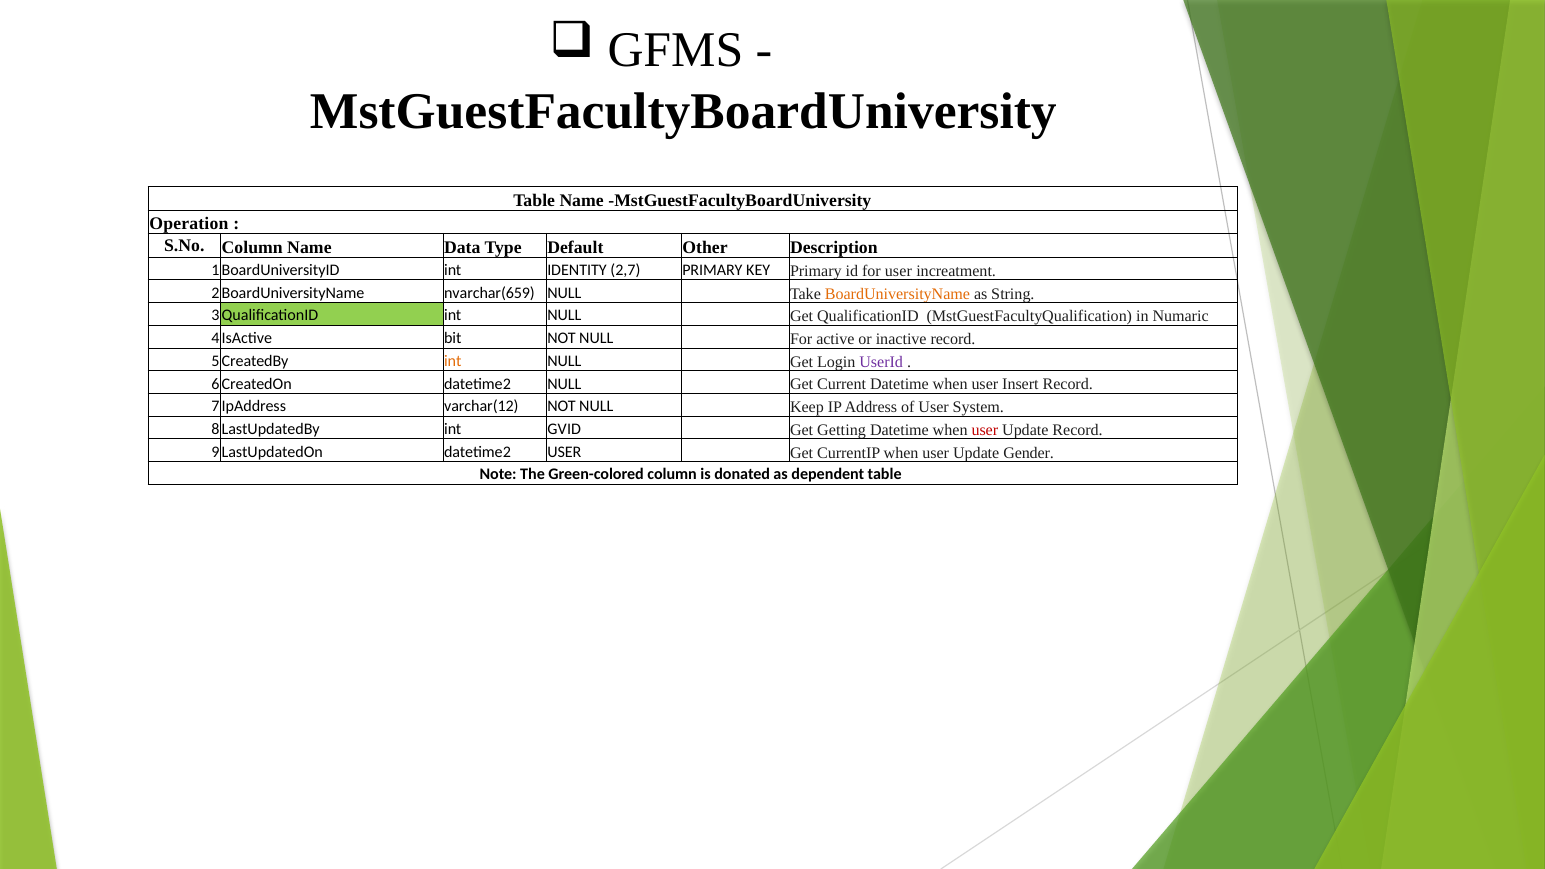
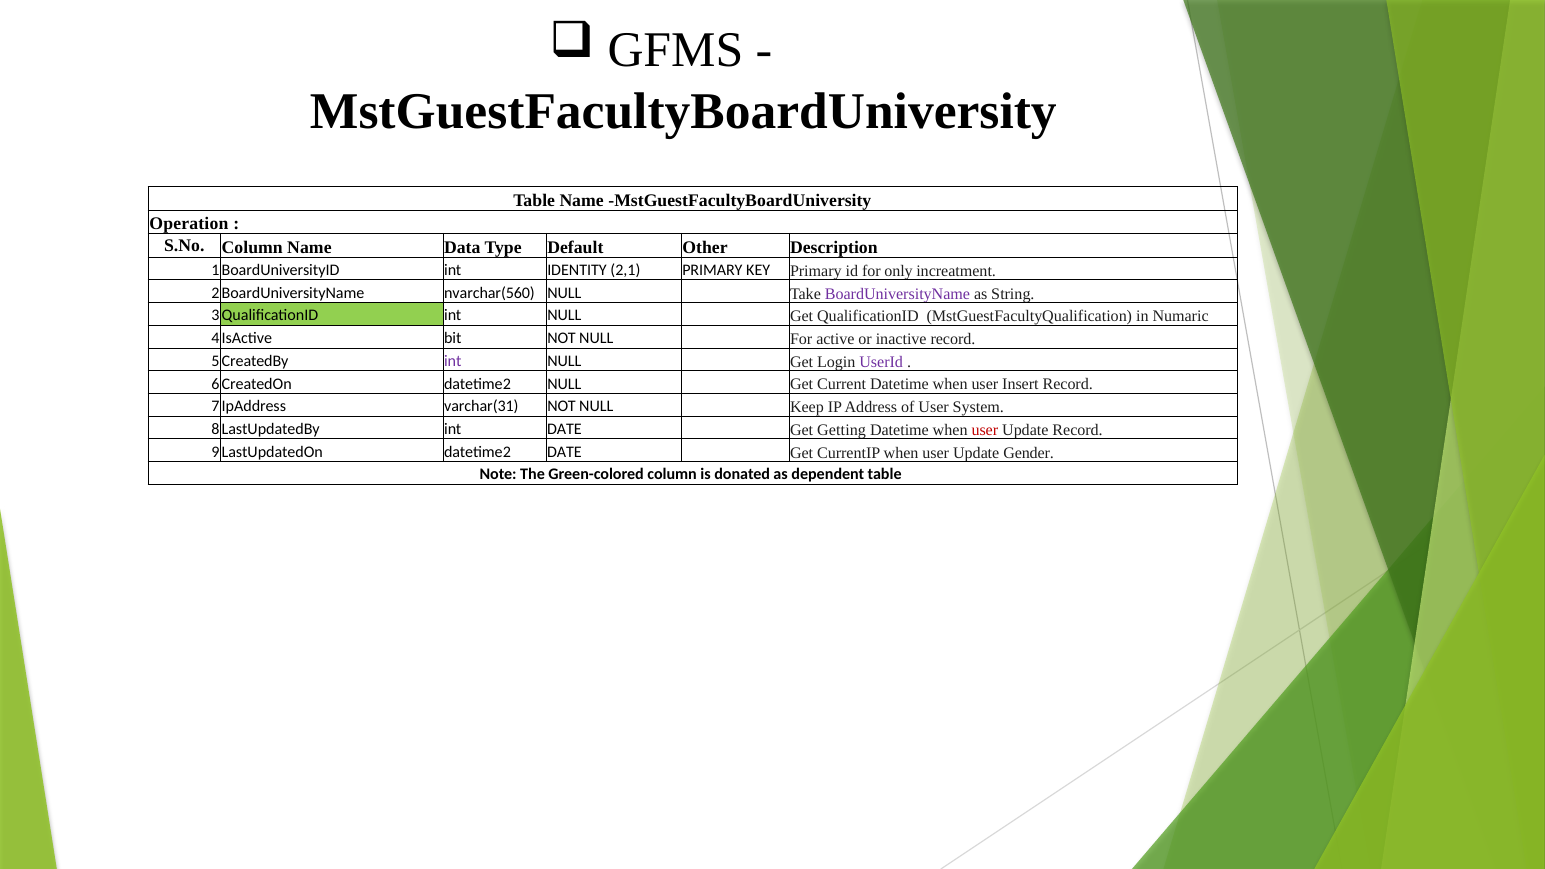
2,7: 2,7 -> 2,1 (625, 270)
for user: user -> only (899, 271)
nvarchar(659: nvarchar(659 -> nvarchar(560 (489, 293)
BoardUniversityName colour: orange -> purple (897, 294)
int colour: orange -> purple (453, 361)
varchar(12: varchar(12 -> varchar(31 (481, 406)
int GVID: GVID -> DATE (564, 429)
datetime2 USER: USER -> DATE (564, 452)
